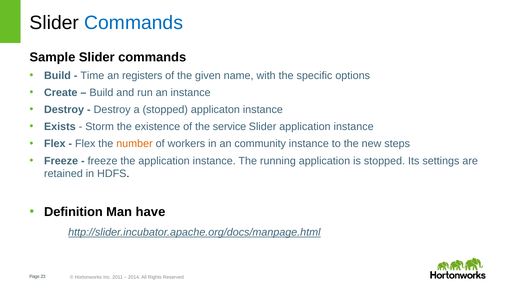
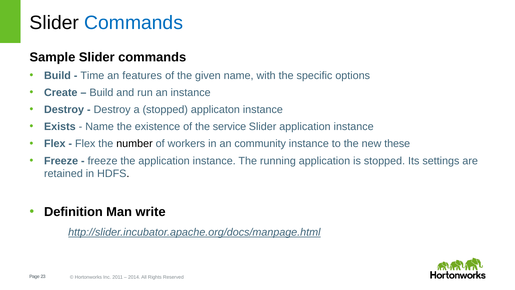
registers: registers -> features (142, 75)
Storm: Storm -> Name (100, 127)
number colour: orange -> black (134, 144)
steps: steps -> these (397, 144)
have: have -> write (151, 212)
